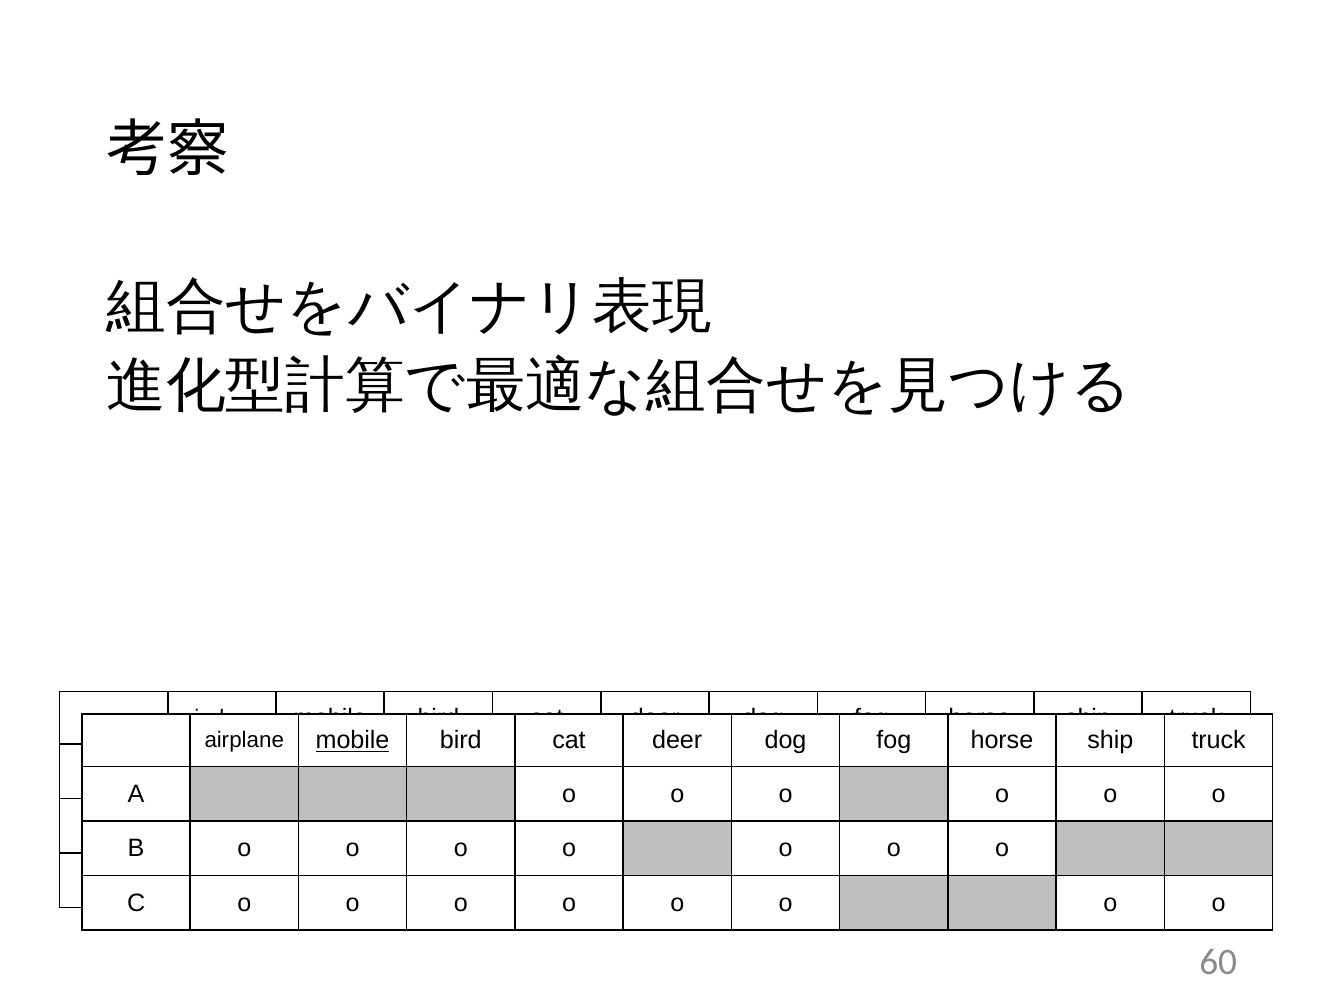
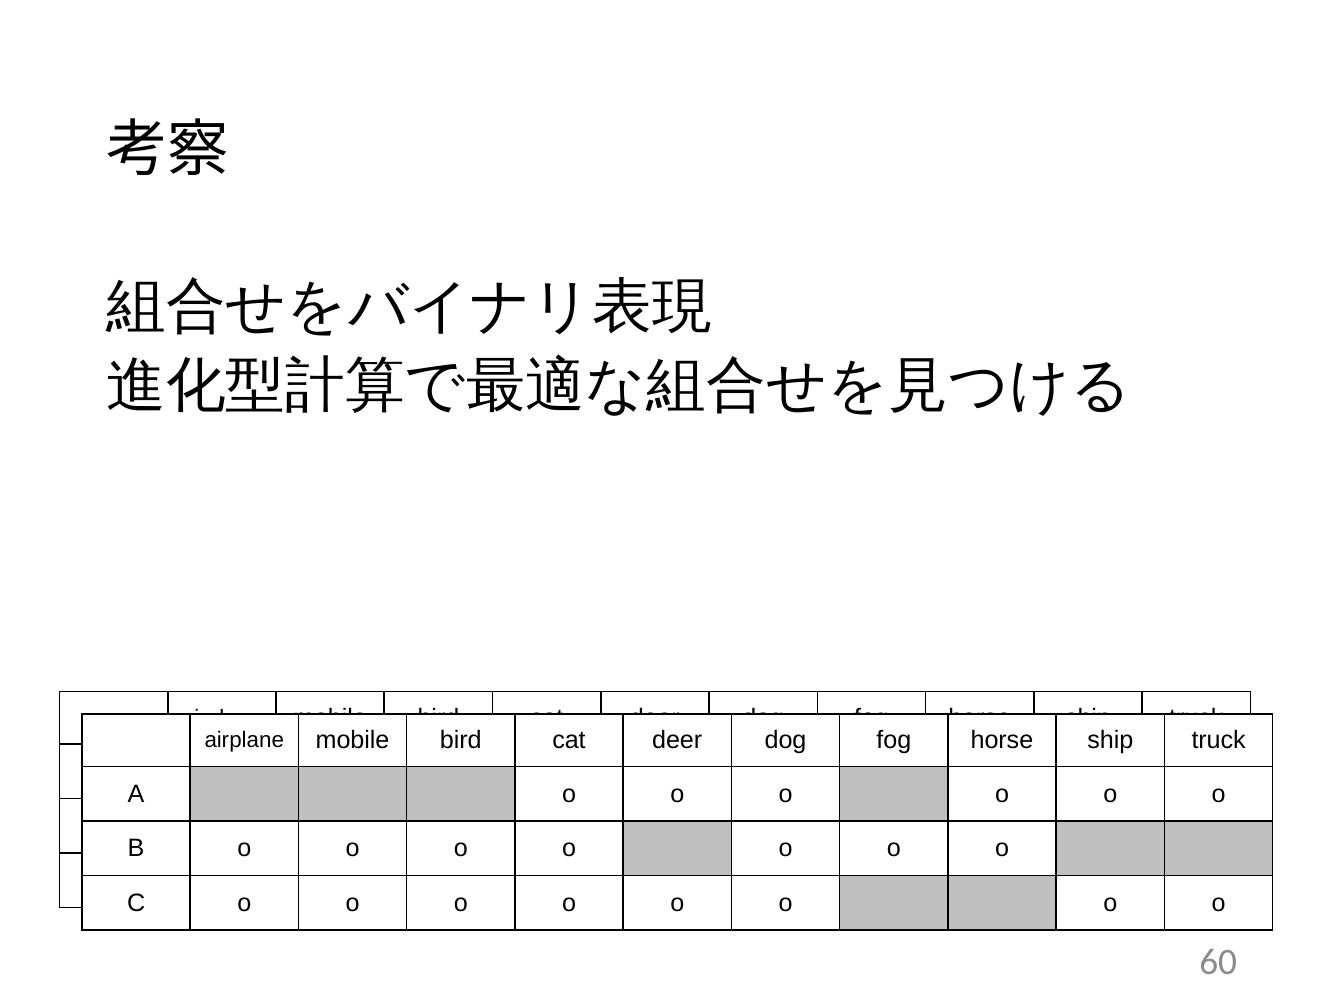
mobile underline: present -> none (353, 740)
